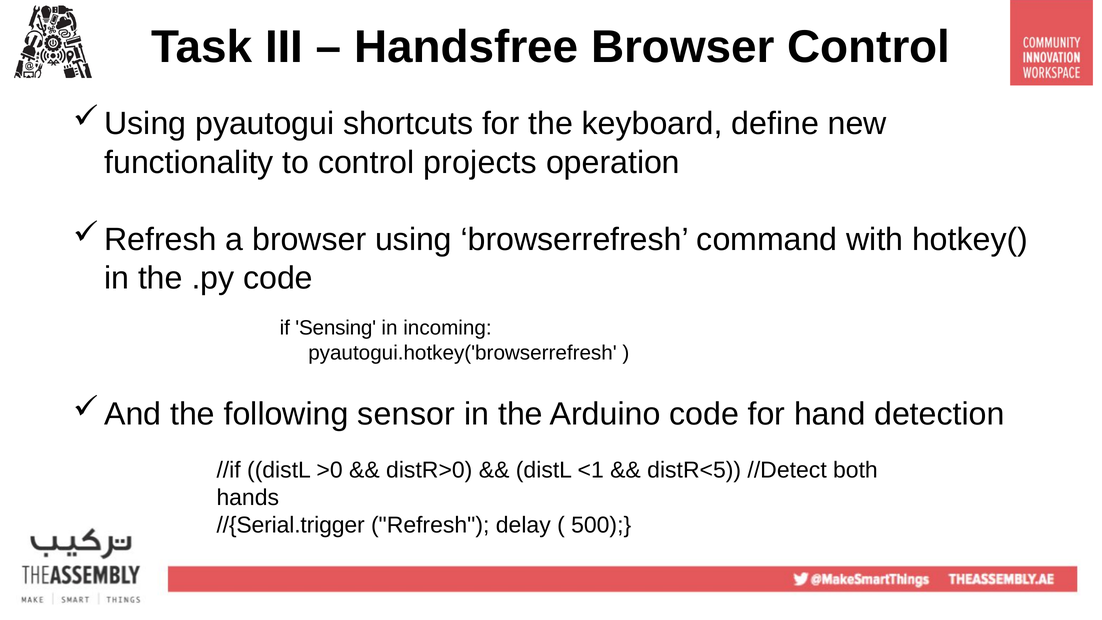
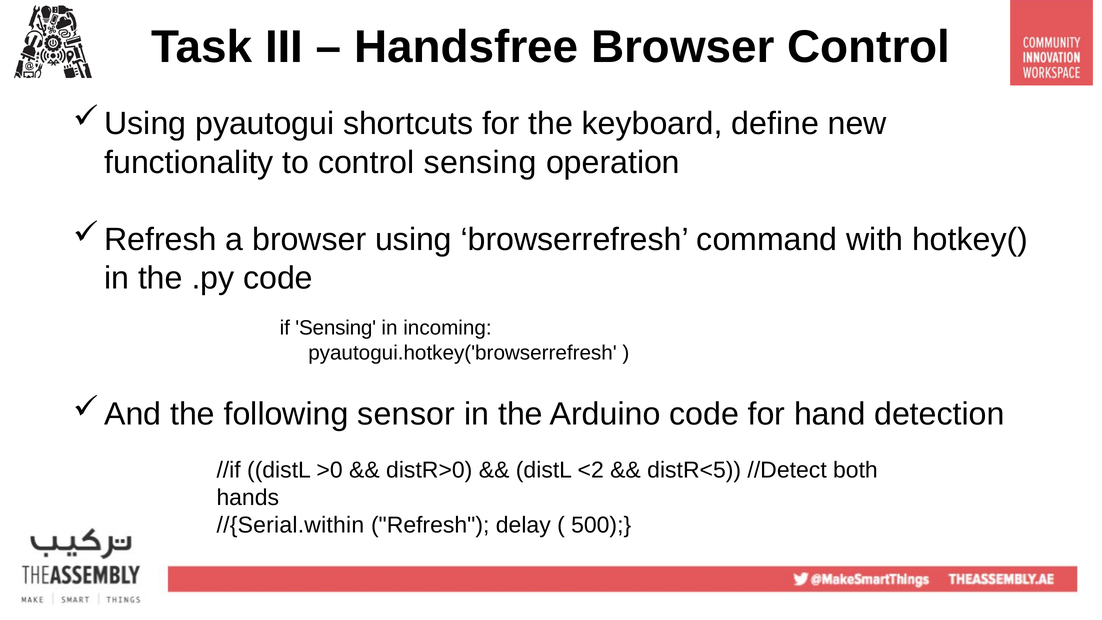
control projects: projects -> sensing (480, 162)
<1: <1 -> <2 (591, 470)
//{Serial.trigger: //{Serial.trigger -> //{Serial.within (290, 525)
